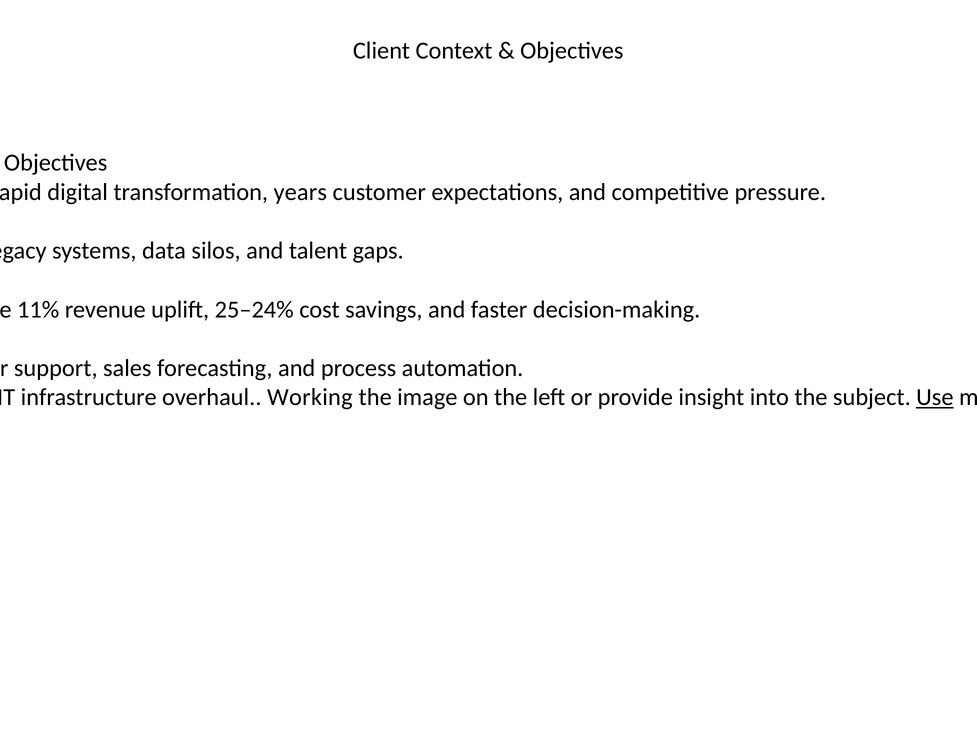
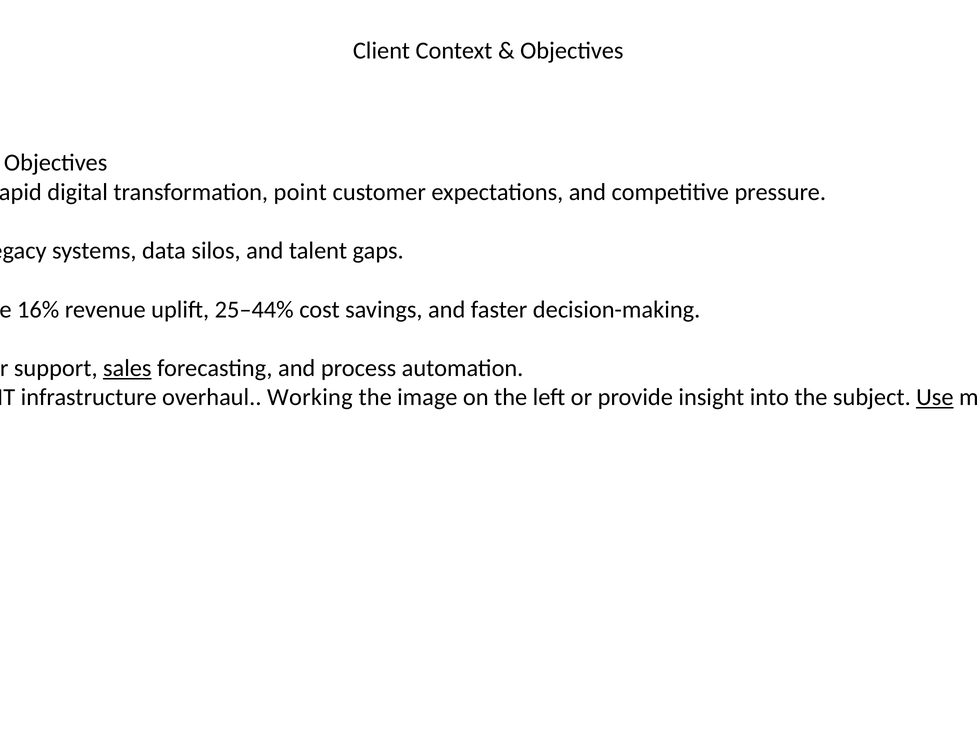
years: years -> point (300, 192)
11%: 11% -> 16% (38, 309)
25–24%: 25–24% -> 25–44% (254, 309)
sales underline: none -> present (127, 368)
